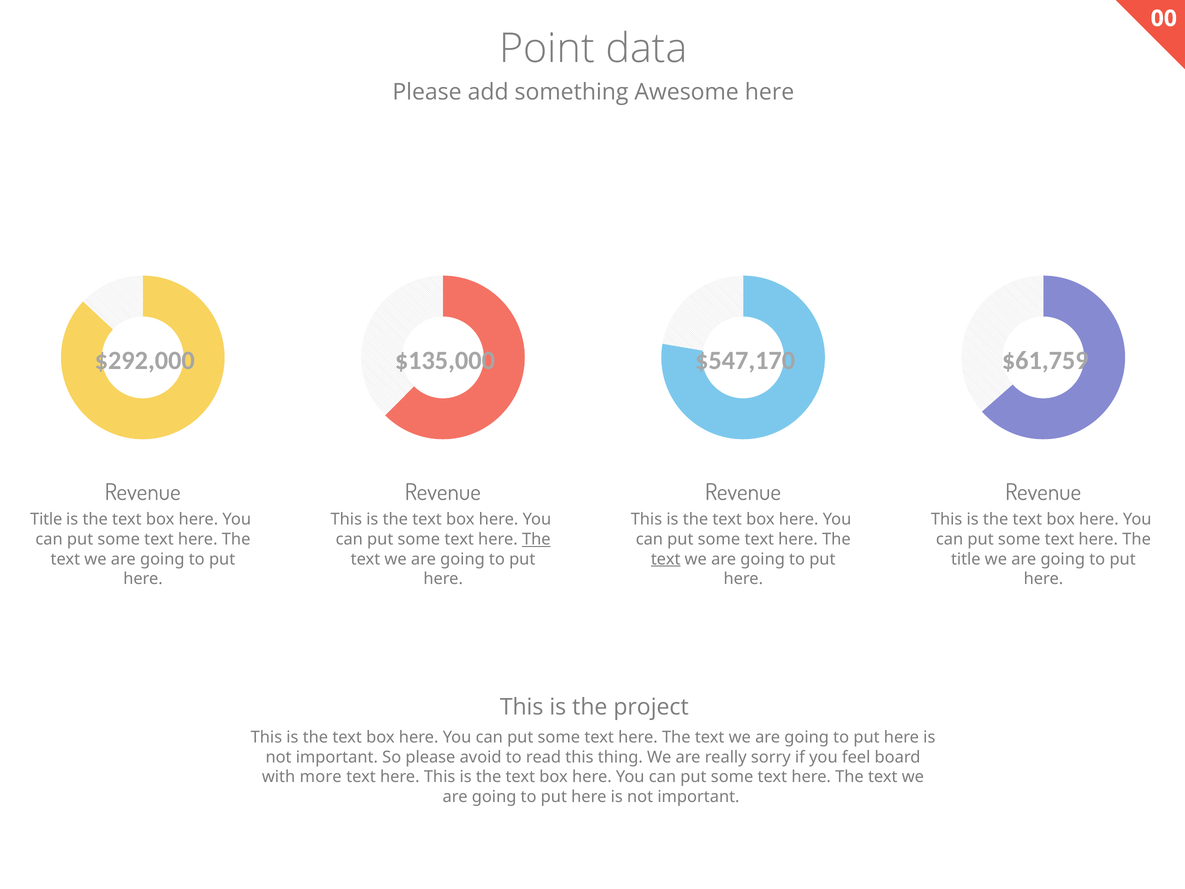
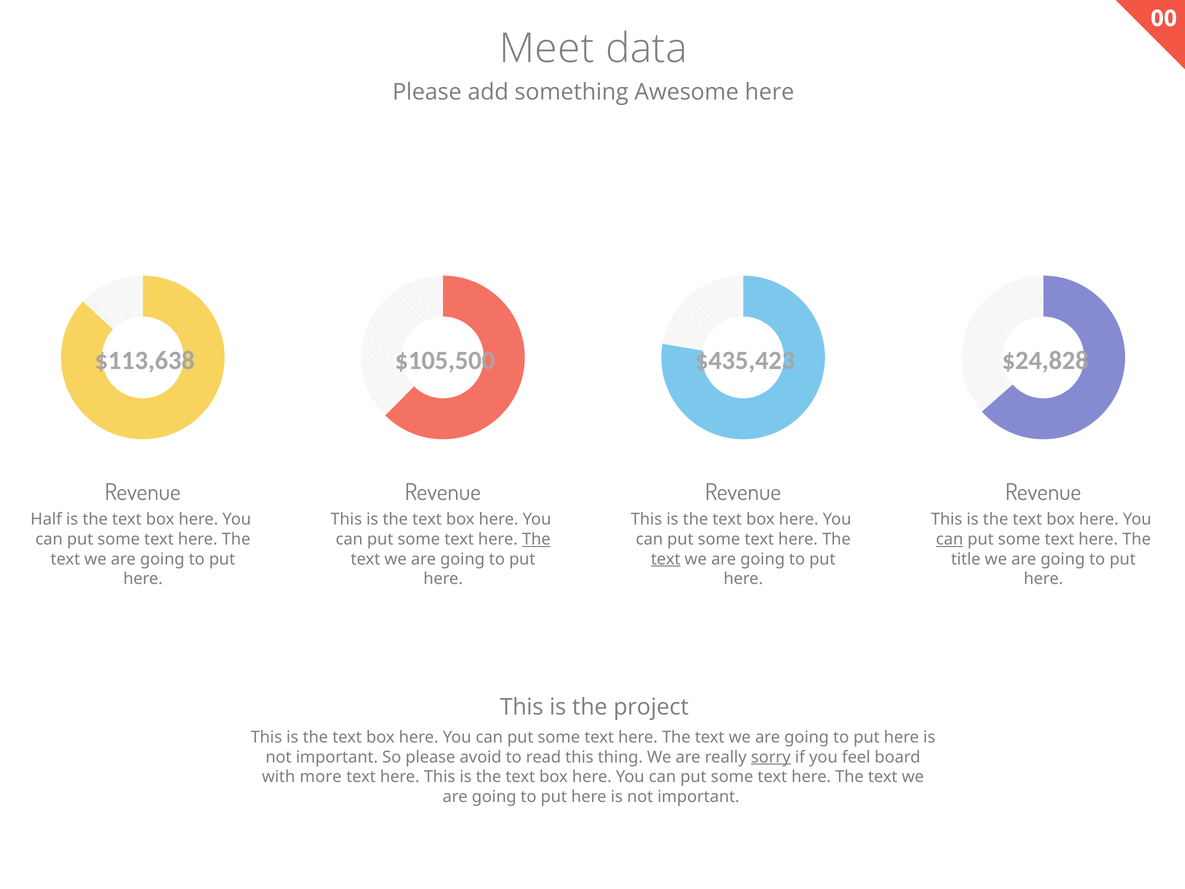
Point: Point -> Meet (547, 49)
$292,000: $292,000 -> $113,638 (145, 361)
$135,000: $135,000 -> $105,500 (445, 361)
$547,170: $547,170 -> $435,423 (745, 361)
$61,759: $61,759 -> $24,828 (1045, 361)
Title: Title -> Half (46, 519)
can underline: none -> present (950, 539)
sorry underline: none -> present (771, 757)
